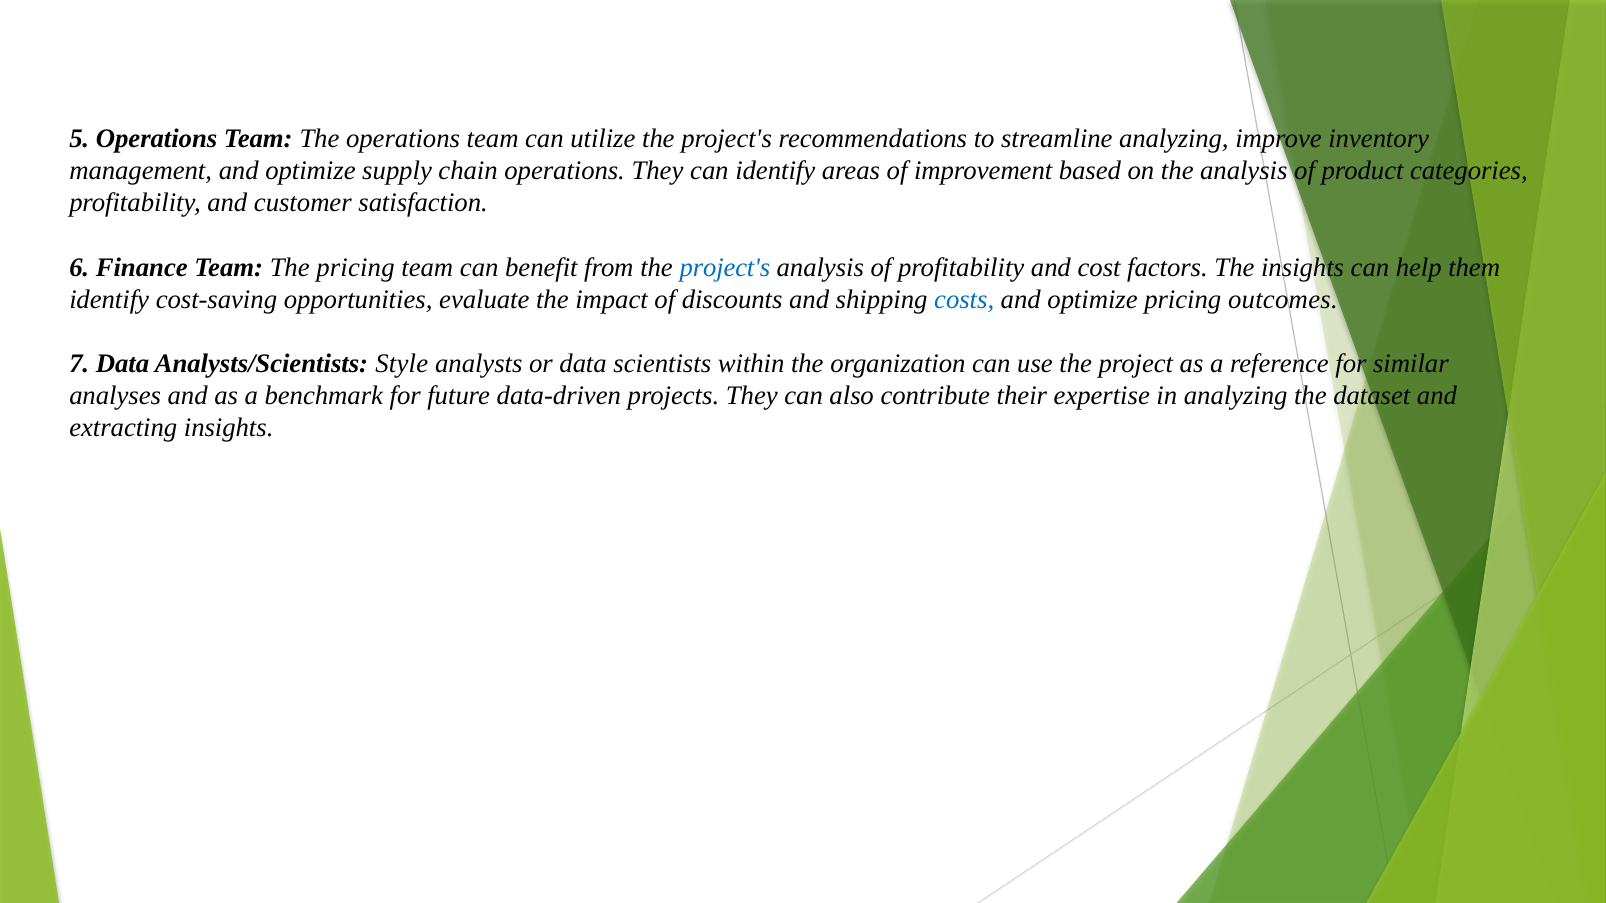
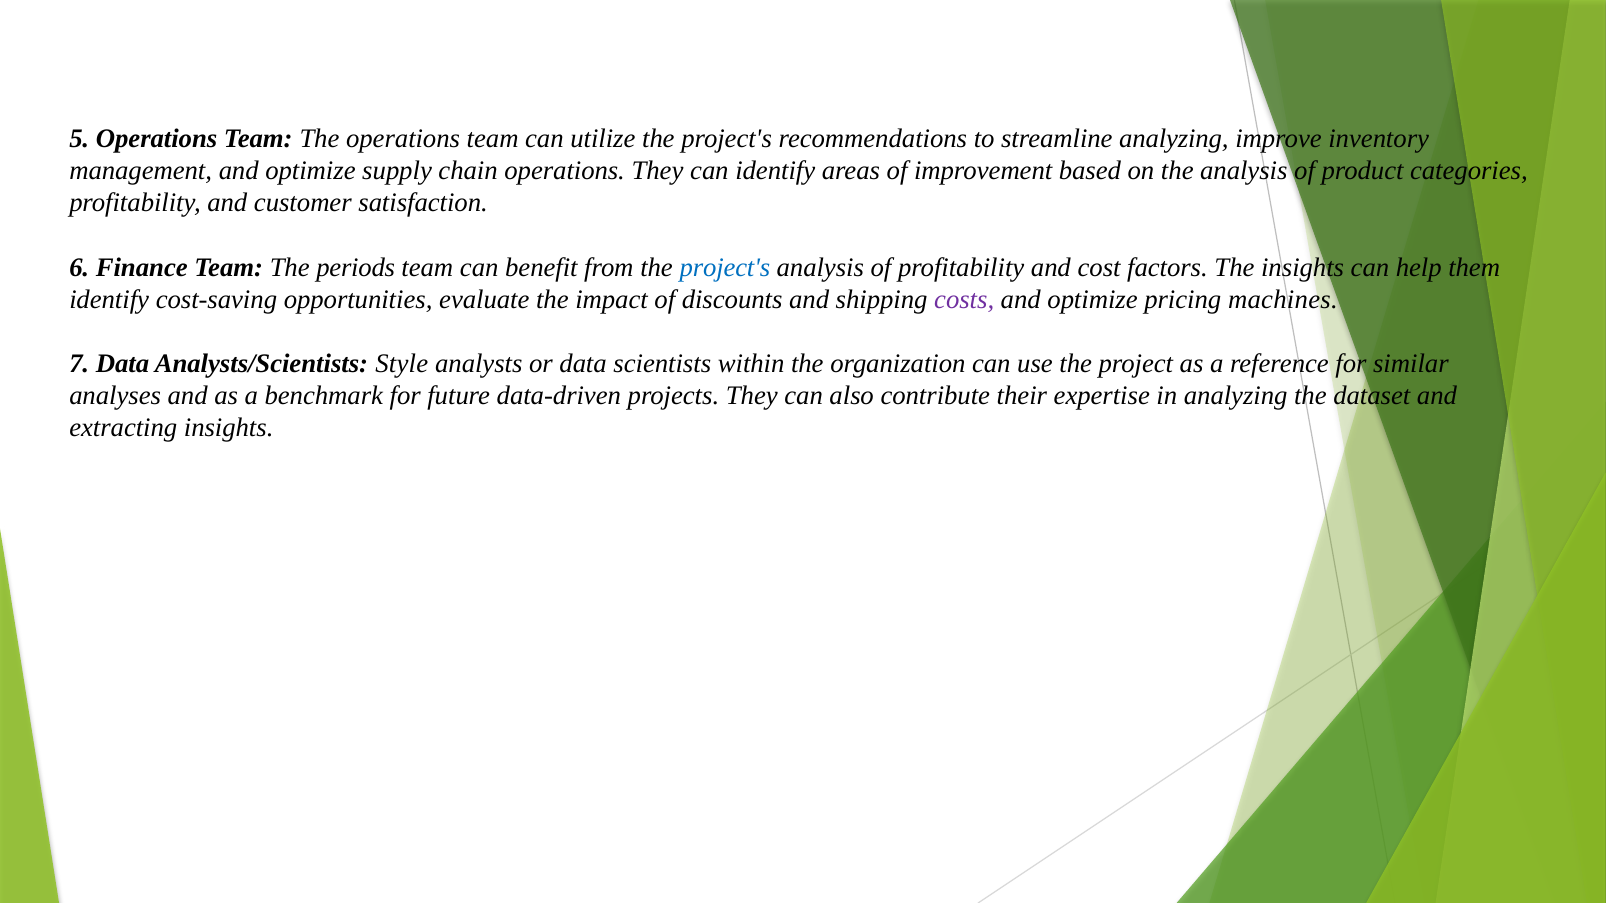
The pricing: pricing -> periods (356, 267)
costs colour: blue -> purple (964, 300)
outcomes: outcomes -> machines (1283, 300)
